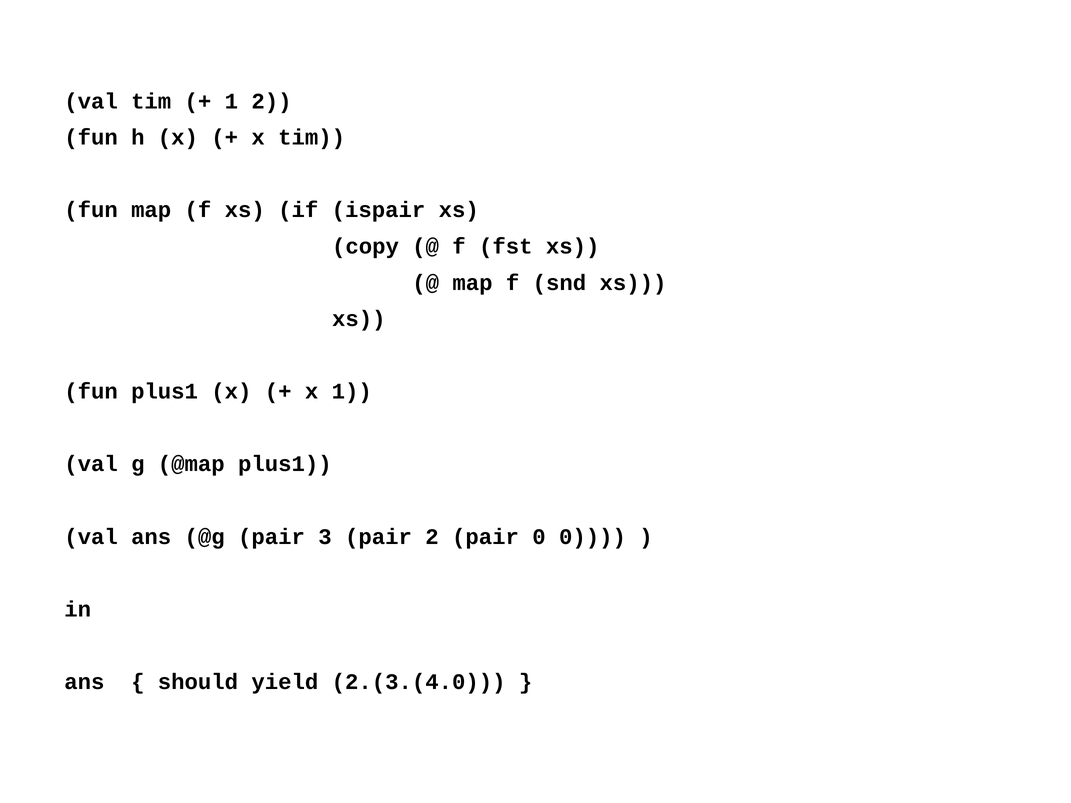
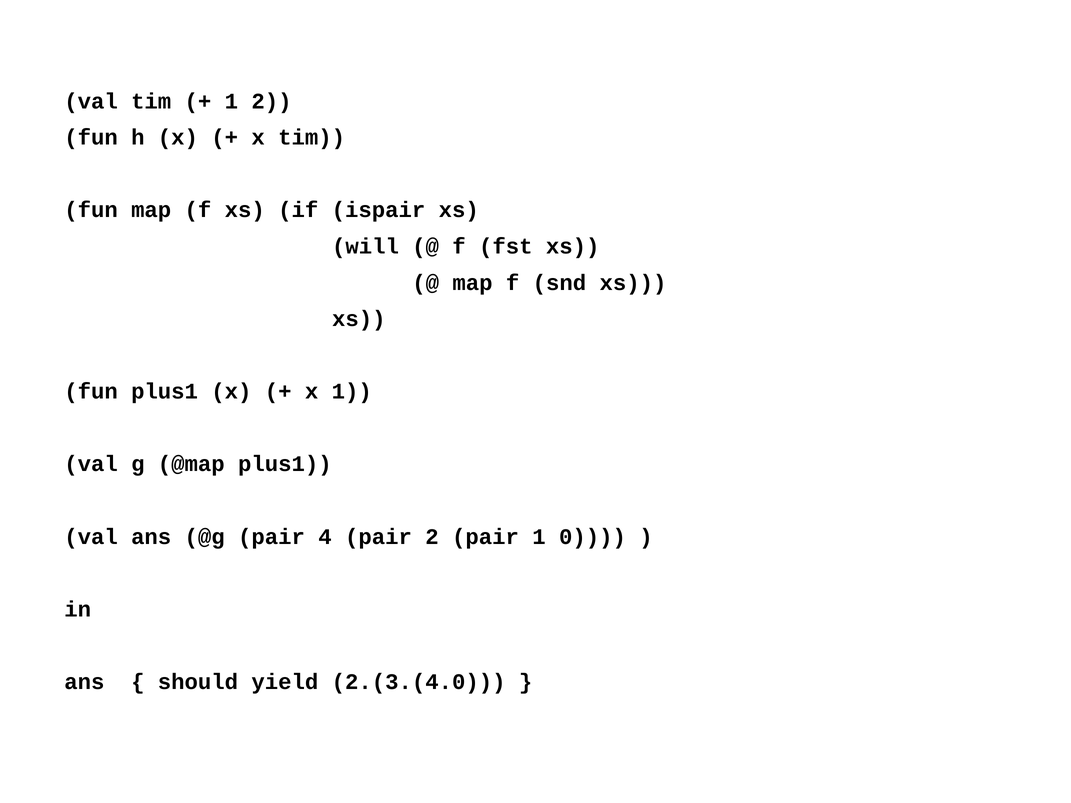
copy: copy -> will (365, 246)
3: 3 -> 4 (325, 537)
pair 0: 0 -> 1 (539, 537)
